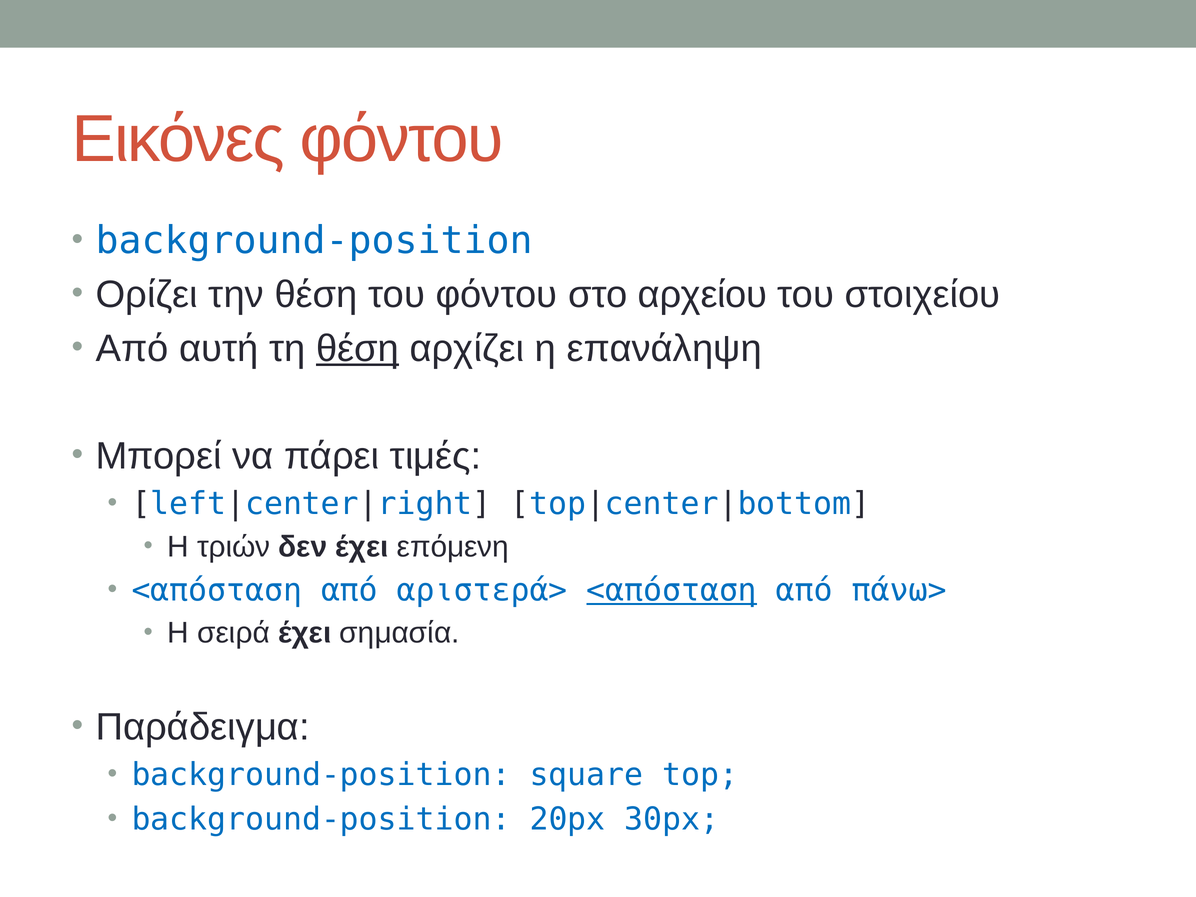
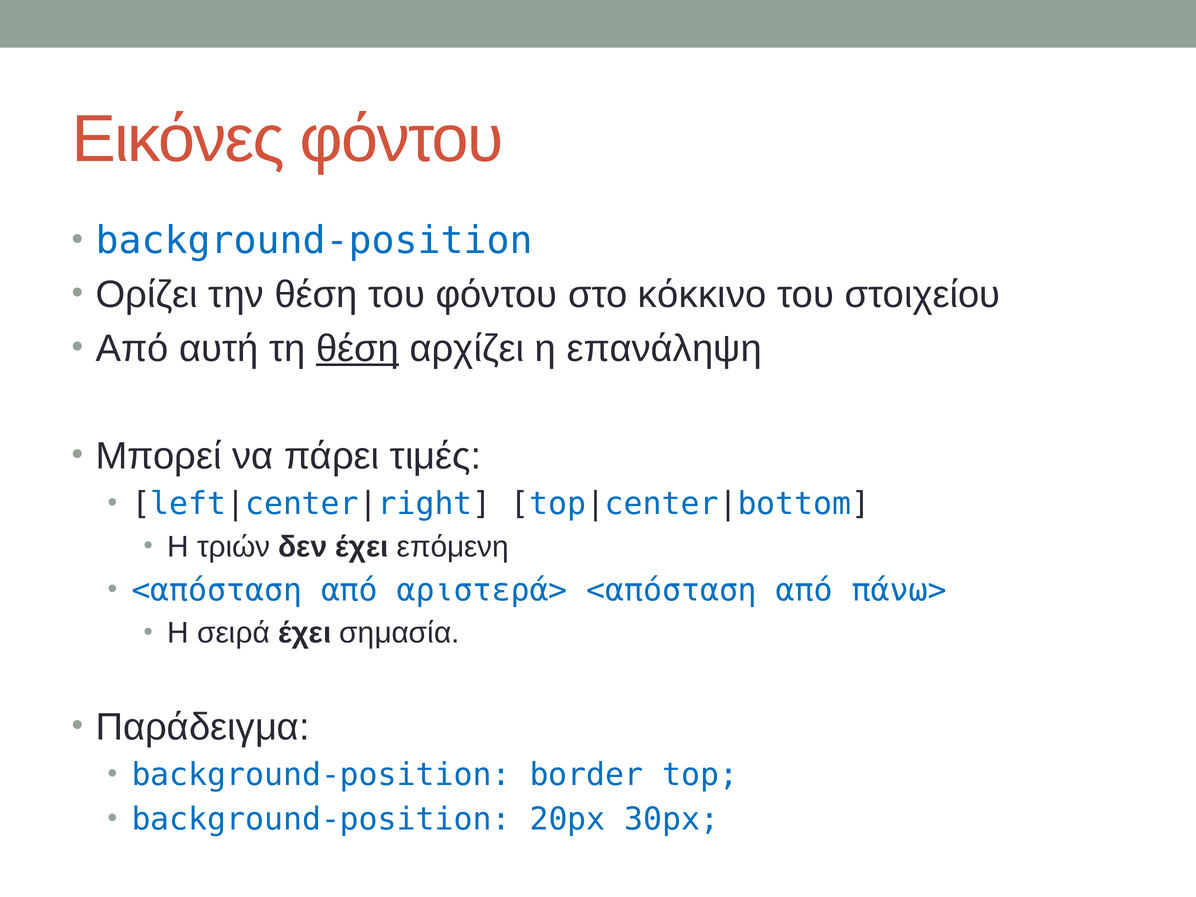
αρχείου: αρχείου -> κόκκινο (702, 295)
<απόσταση underline: present -> none (672, 590)
square: square -> border (586, 775)
